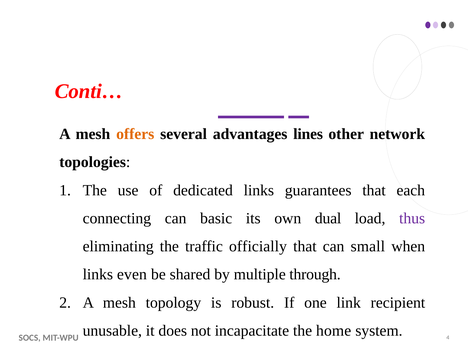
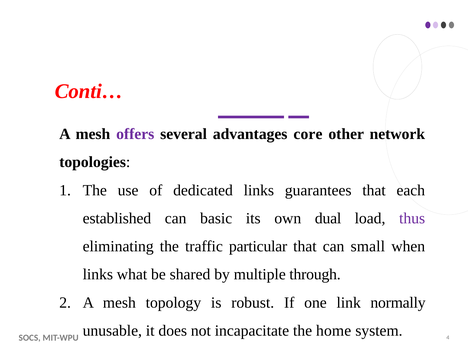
offers colour: orange -> purple (135, 134)
lines: lines -> core (308, 134)
connecting: connecting -> established (117, 218)
officially: officially -> particular (258, 246)
even: even -> what (132, 274)
recipient: recipient -> normally (398, 303)
